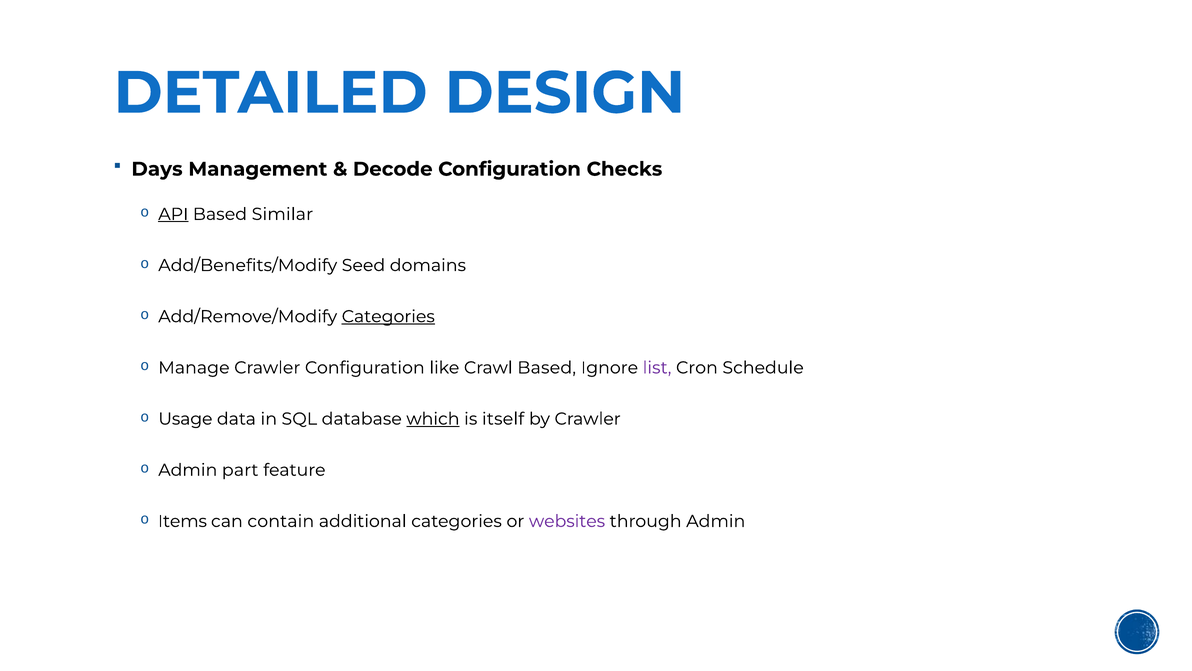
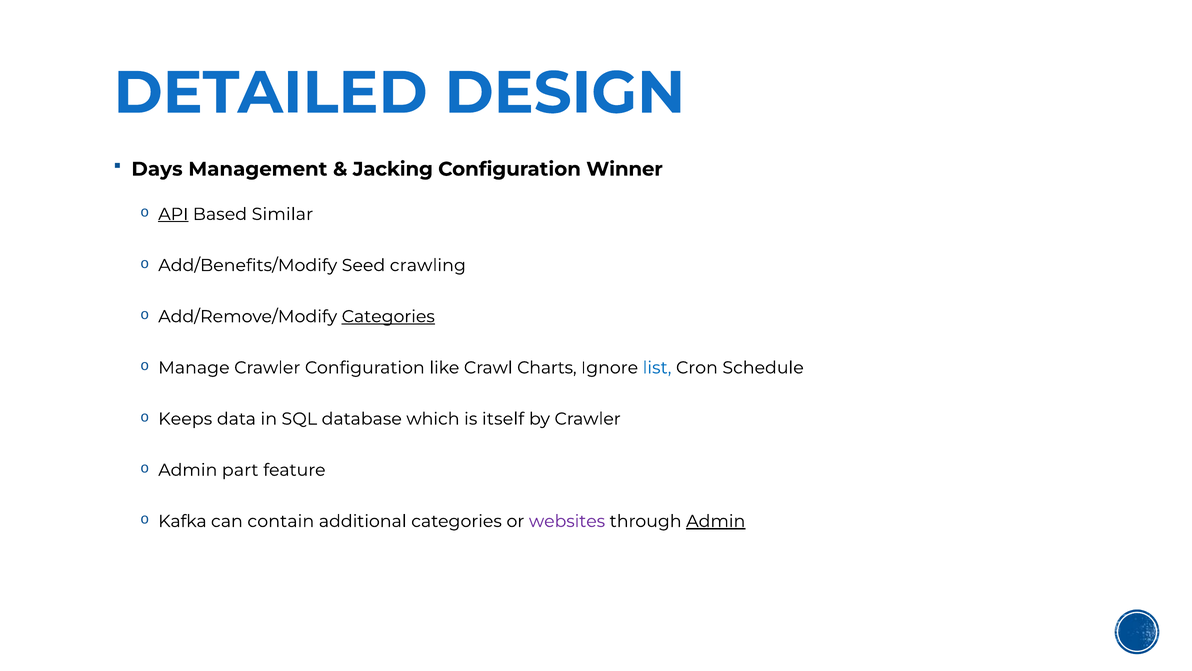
Decode: Decode -> Jacking (393, 169)
Checks: Checks -> Winner (625, 169)
domains: domains -> crawling (428, 265)
Crawl Based: Based -> Charts (547, 367)
list colour: purple -> blue (657, 367)
Usage: Usage -> Keeps (185, 419)
which underline: present -> none (433, 419)
Items: Items -> Kafka (182, 521)
Admin underline: none -> present (716, 521)
